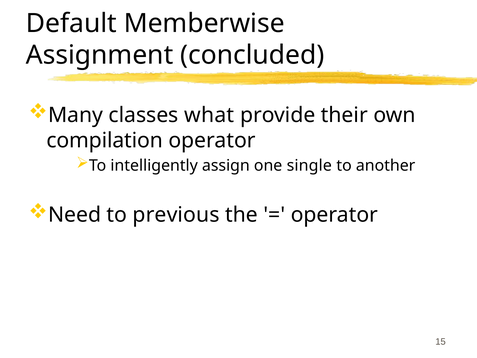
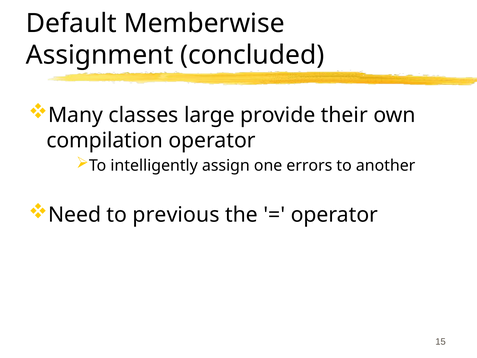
what: what -> large (209, 115)
single: single -> errors (309, 165)
